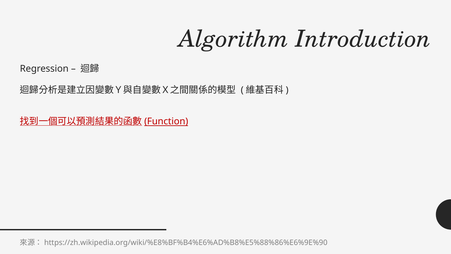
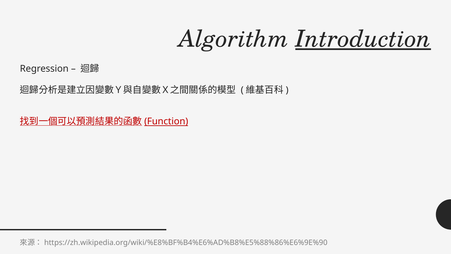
Introduction underline: none -> present (363, 39)
